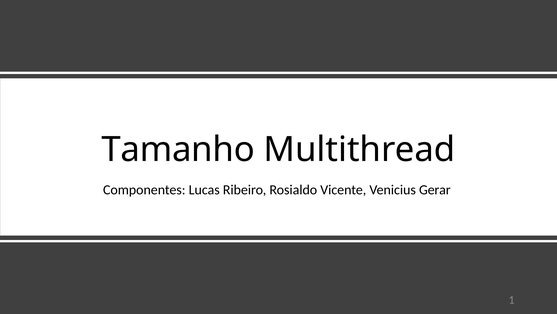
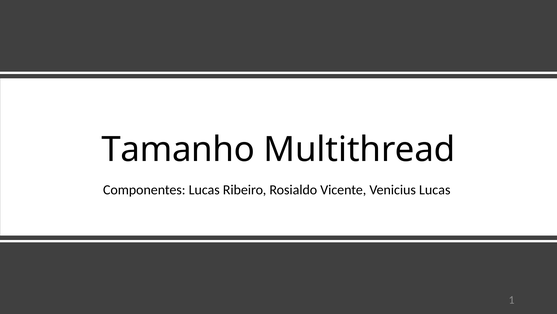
Venicius Gerar: Gerar -> Lucas (435, 190)
